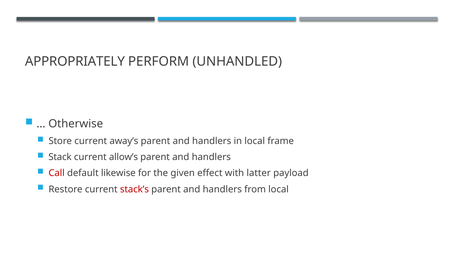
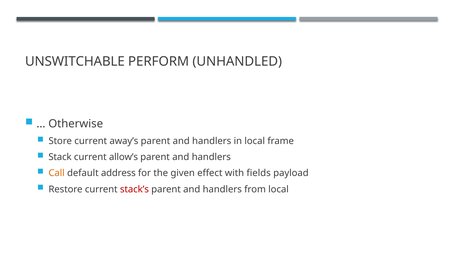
APPROPRIATELY: APPROPRIATELY -> UNSWITCHABLE (75, 62)
Call colour: red -> orange (57, 173)
likewise: likewise -> address (118, 173)
latter: latter -> fields (259, 173)
